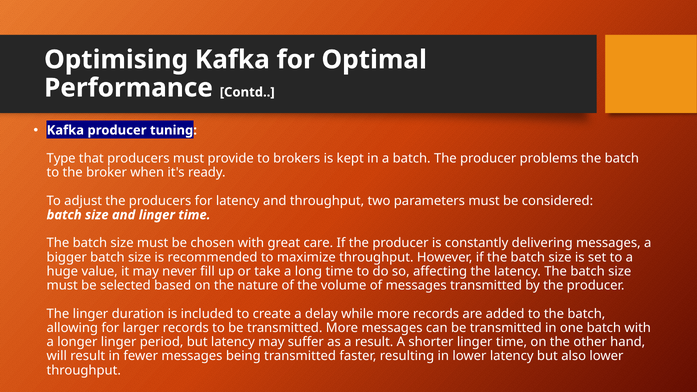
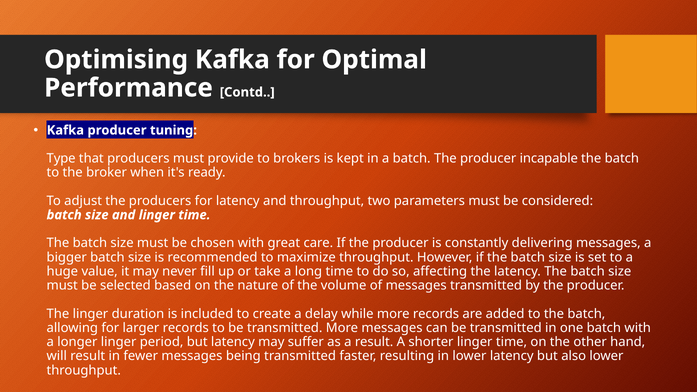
problems: problems -> incapable (549, 158)
